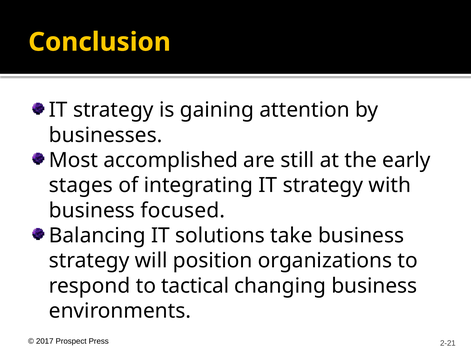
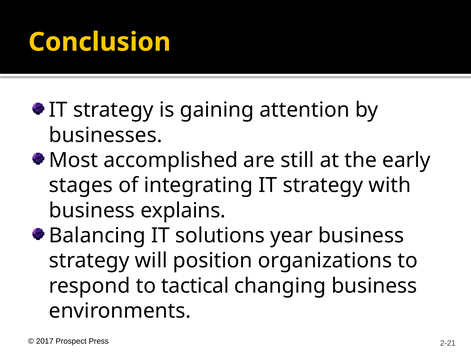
focused: focused -> explains (183, 211)
take: take -> year (292, 236)
